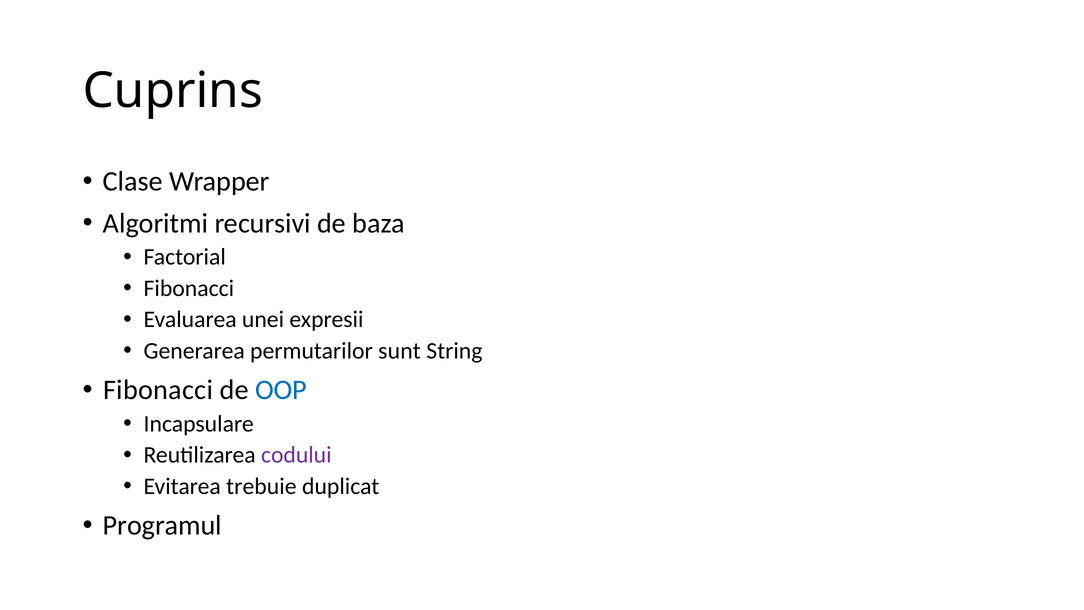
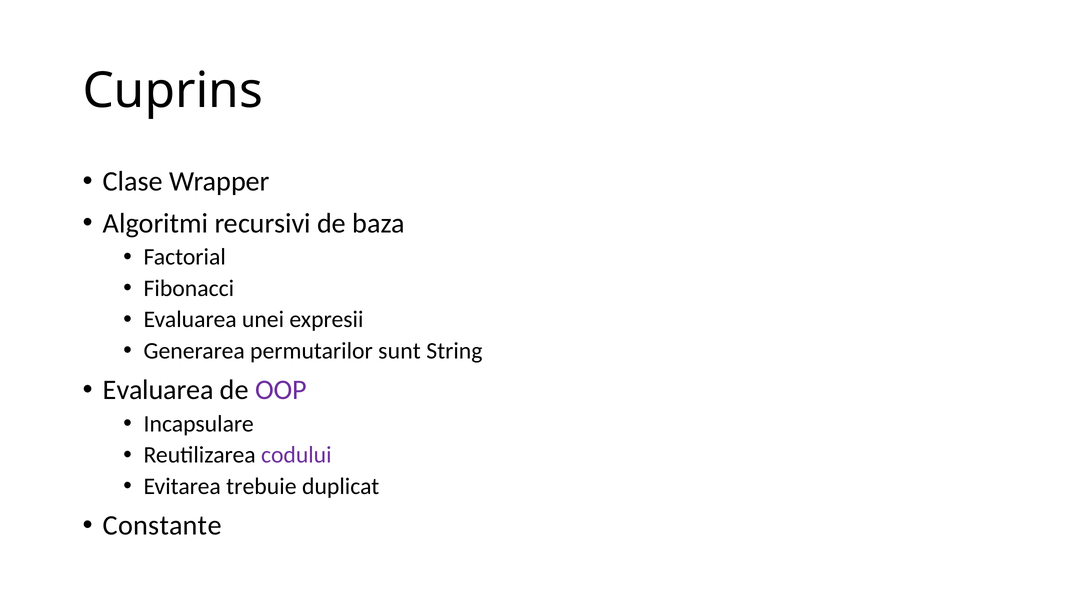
Fibonacci: Fibonacci -> Evaluarea (158, 390)
OOP colour: blue -> purple (281, 390)
Programul: Programul -> Constante (162, 525)
